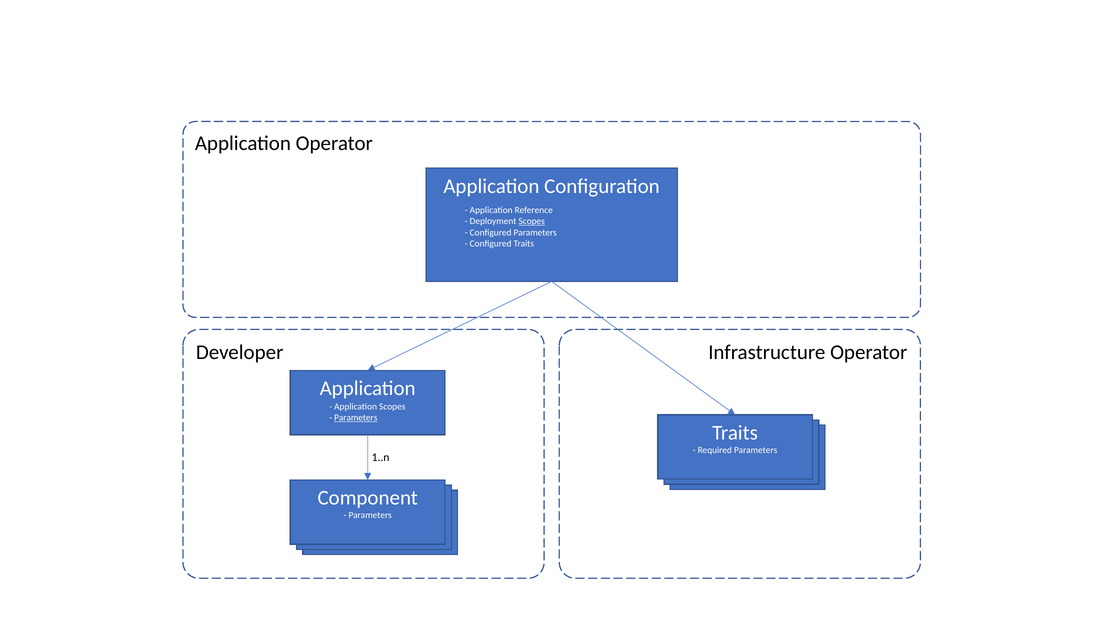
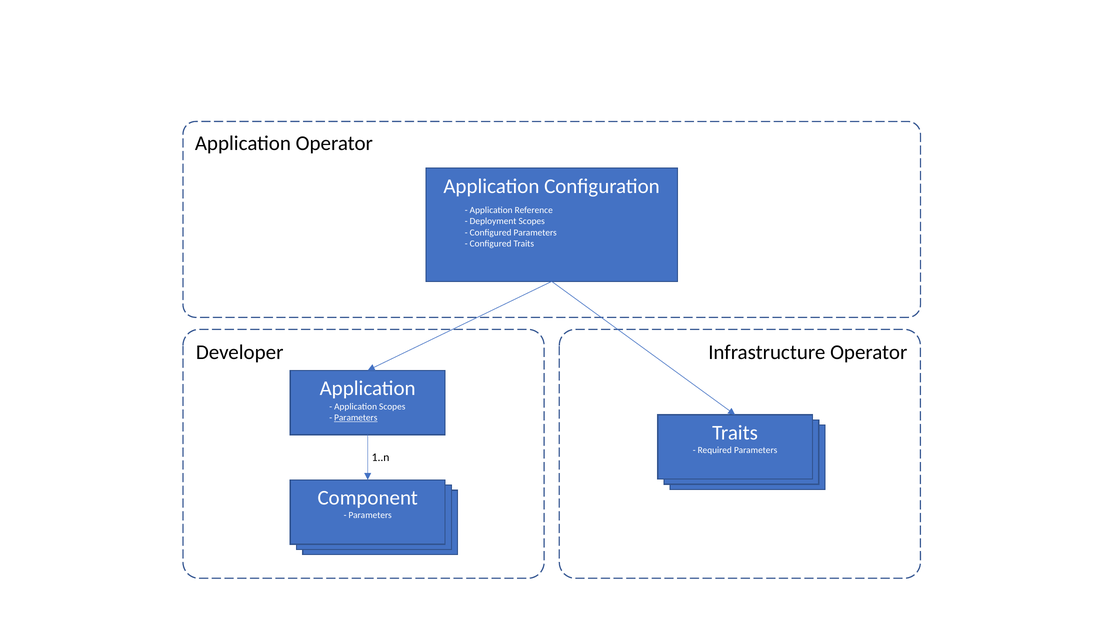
Scopes underline: present -> none (532, 221)
